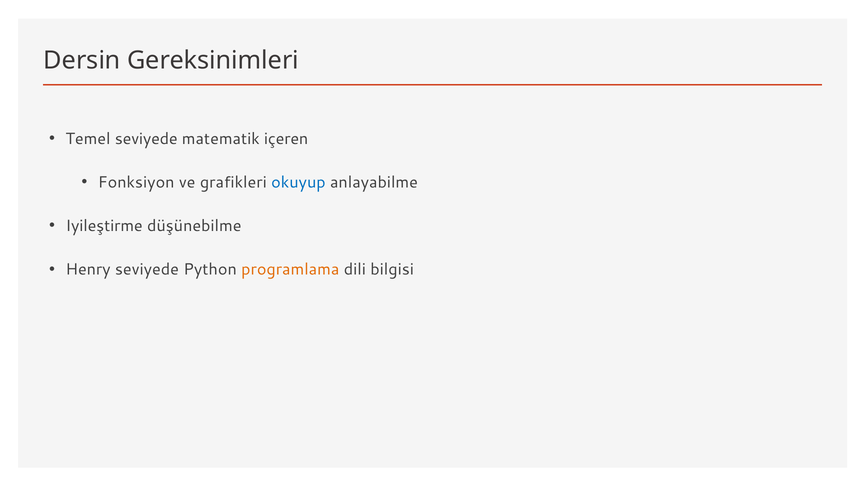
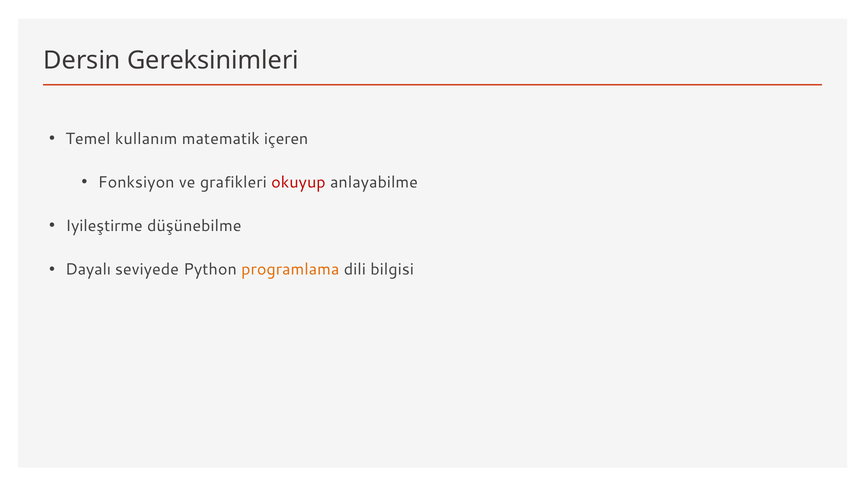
Temel seviyede: seviyede -> kullanım (146, 139)
okuyup colour: blue -> red (298, 183)
Henry: Henry -> Dayalı (88, 270)
